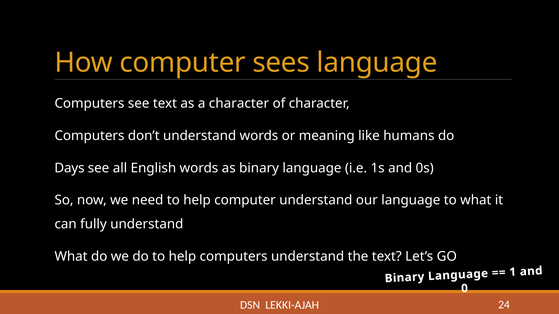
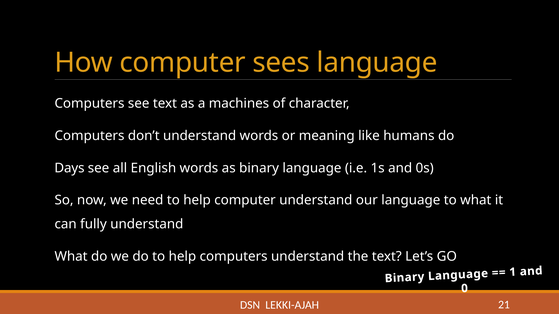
a character: character -> machines (239, 104)
24: 24 -> 21 (504, 305)
